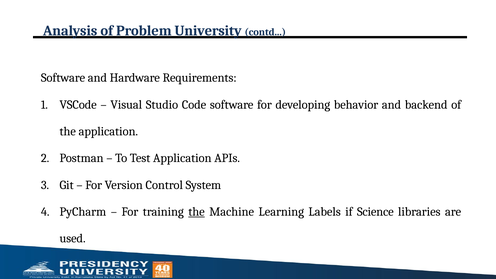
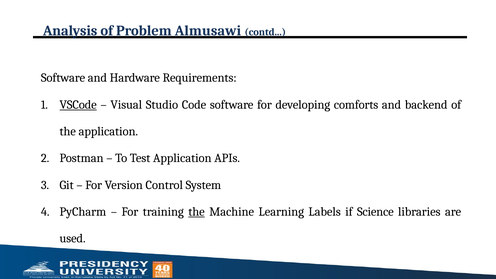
University: University -> Almusawi (208, 31)
VSCode underline: none -> present (78, 105)
behavior: behavior -> comforts (356, 105)
